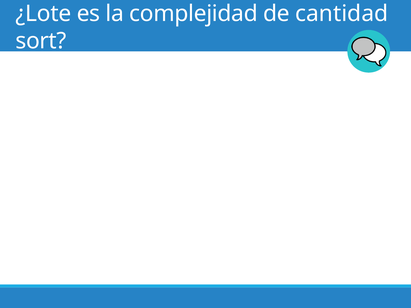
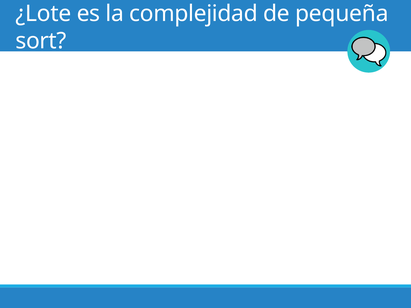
cantidad: cantidad -> pequeña (342, 14)
